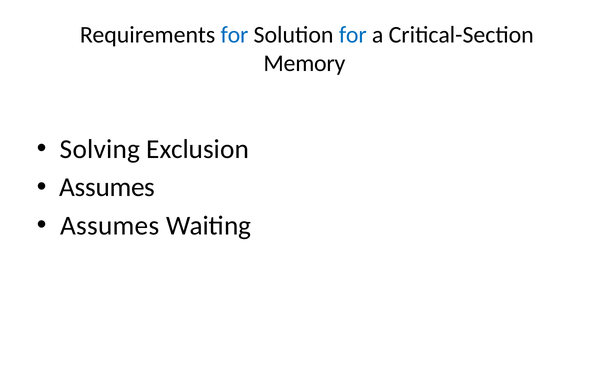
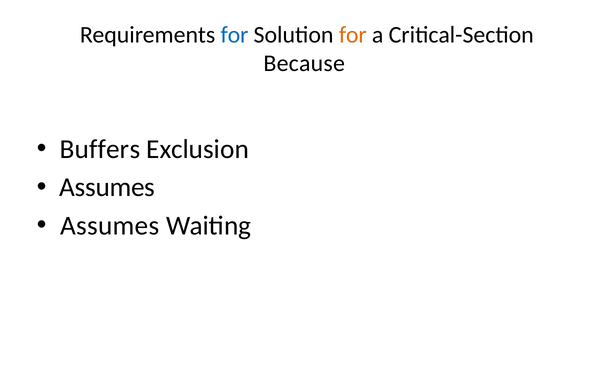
for colour: blue -> orange (353, 35)
Memory: Memory -> Because (304, 63)
Solving: Solving -> Buffers (100, 149)
